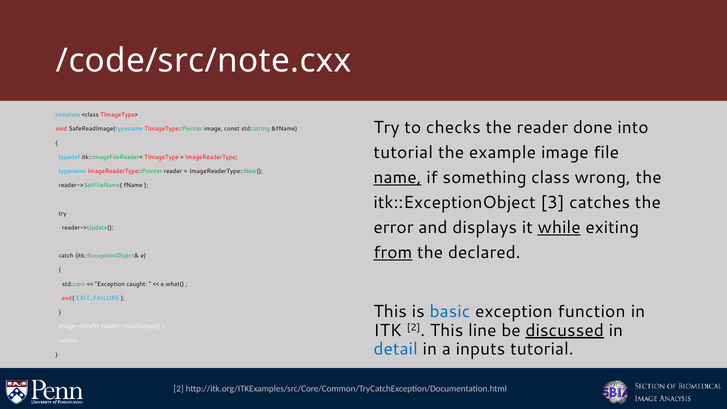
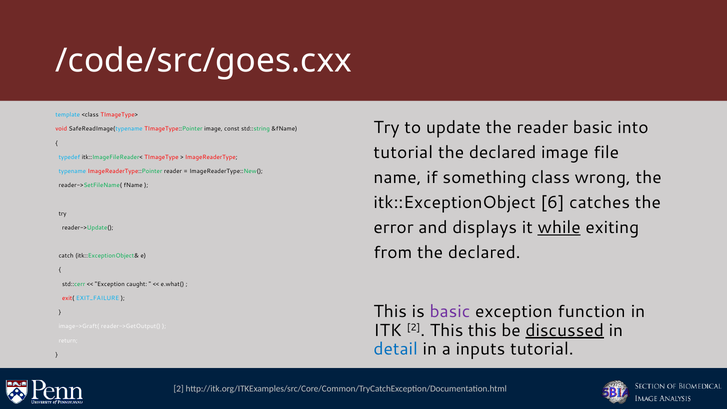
/code/src/note.cxx: /code/src/note.cxx -> /code/src/goes.cxx (204, 61)
checks: checks -> update (453, 127)
reader done: done -> basic (593, 127)
example: example -> declared (503, 152)
name underline: present -> none (398, 178)
3: 3 -> 6 (552, 203)
from underline: present -> none (393, 253)
basic colour: blue -> purple (450, 311)
This line: line -> this (482, 330)
